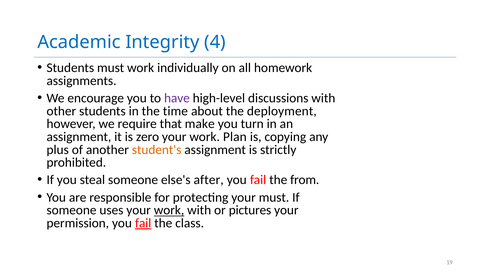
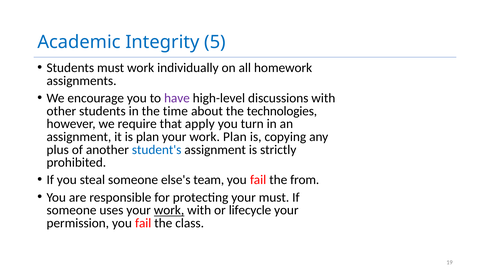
4: 4 -> 5 (215, 42)
deployment: deployment -> technologies (282, 111)
make: make -> apply (200, 124)
is zero: zero -> plan (148, 137)
student's colour: orange -> blue (157, 150)
after: after -> team (209, 180)
pictures: pictures -> lifecycle (250, 211)
fail underline: present -> none (143, 224)
